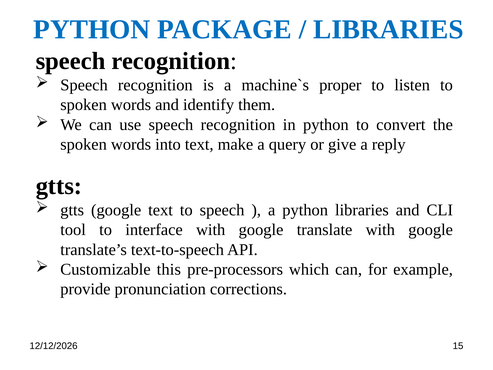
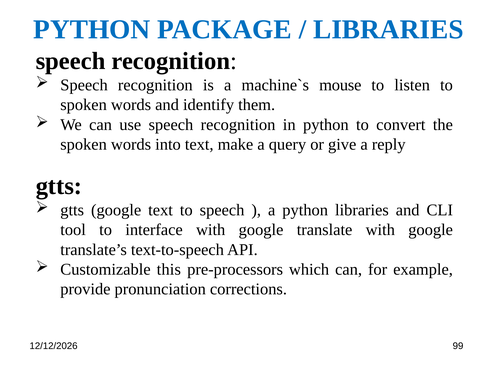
proper: proper -> mouse (340, 85)
15: 15 -> 99 (458, 346)
